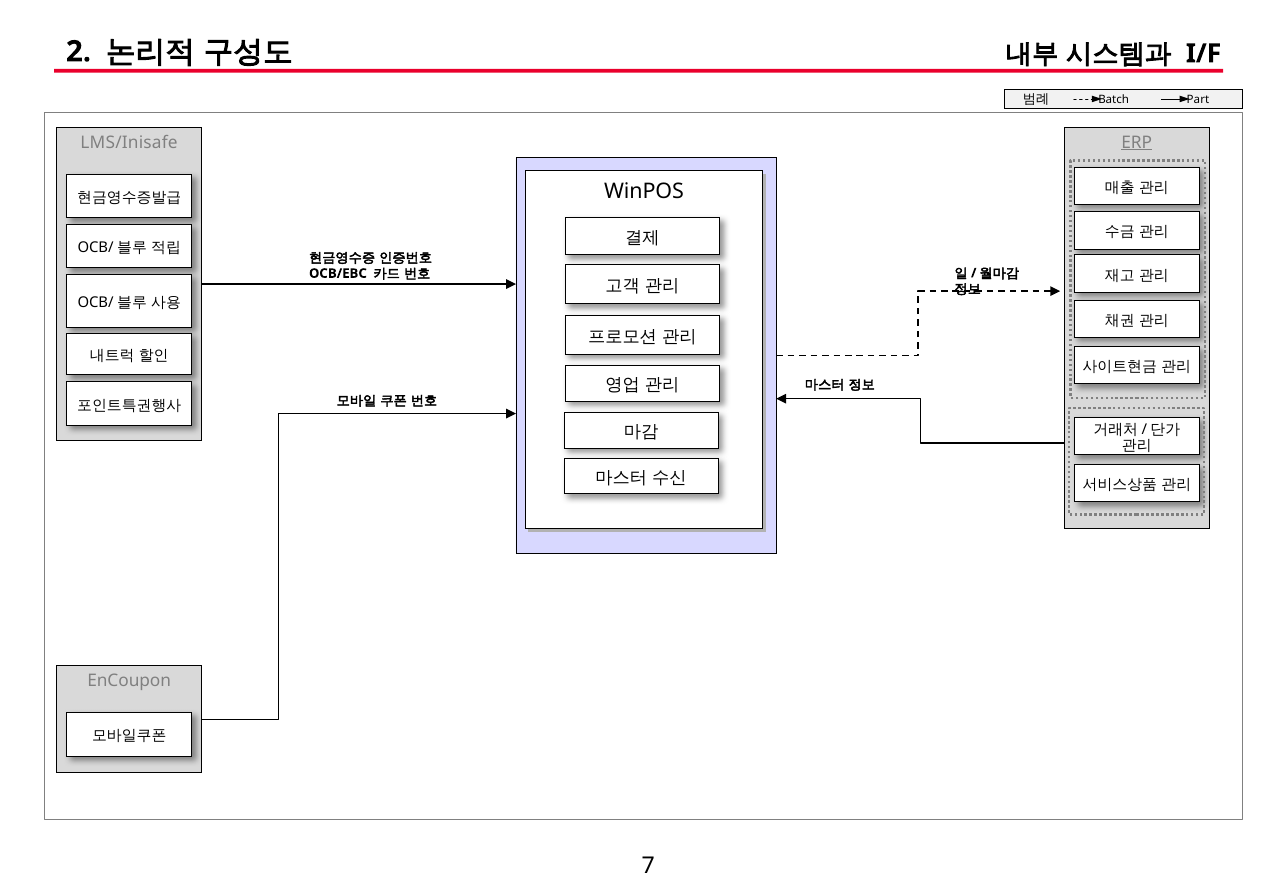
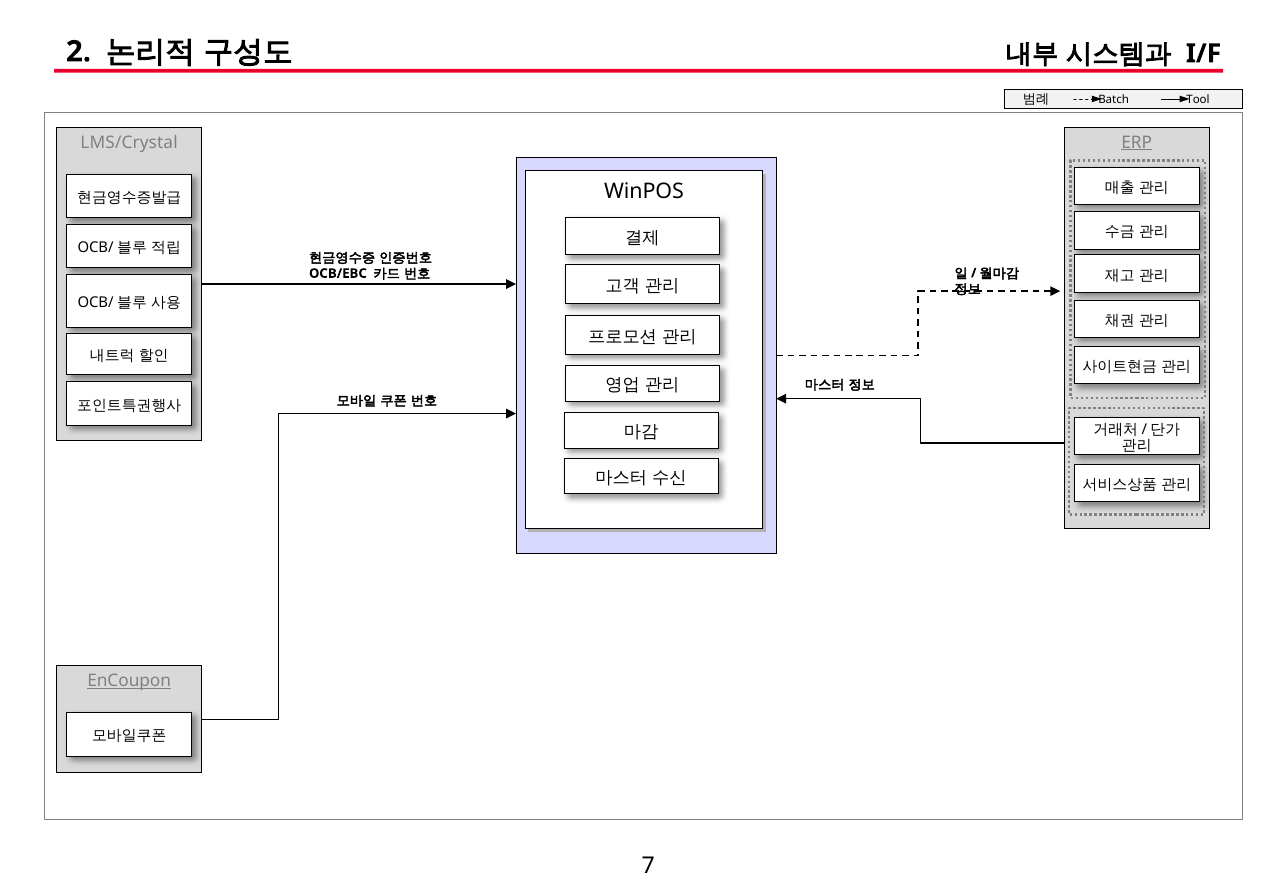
Part: Part -> Tool (1198, 100)
LMS/Inisafe: LMS/Inisafe -> LMS/Crystal (129, 143)
EnCoupon underline: none -> present (129, 681)
